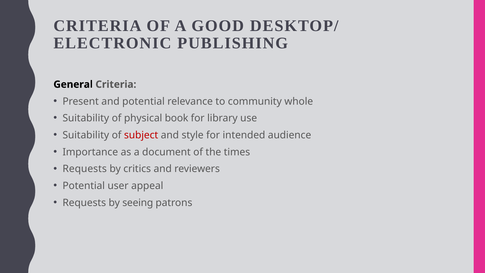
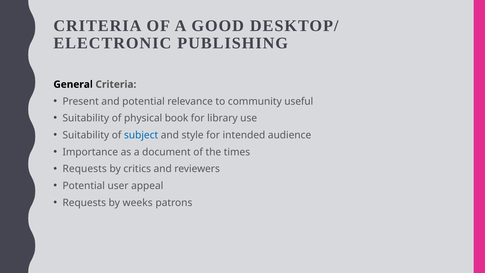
whole: whole -> useful (299, 101)
subject colour: red -> blue (141, 135)
seeing: seeing -> weeks (138, 203)
